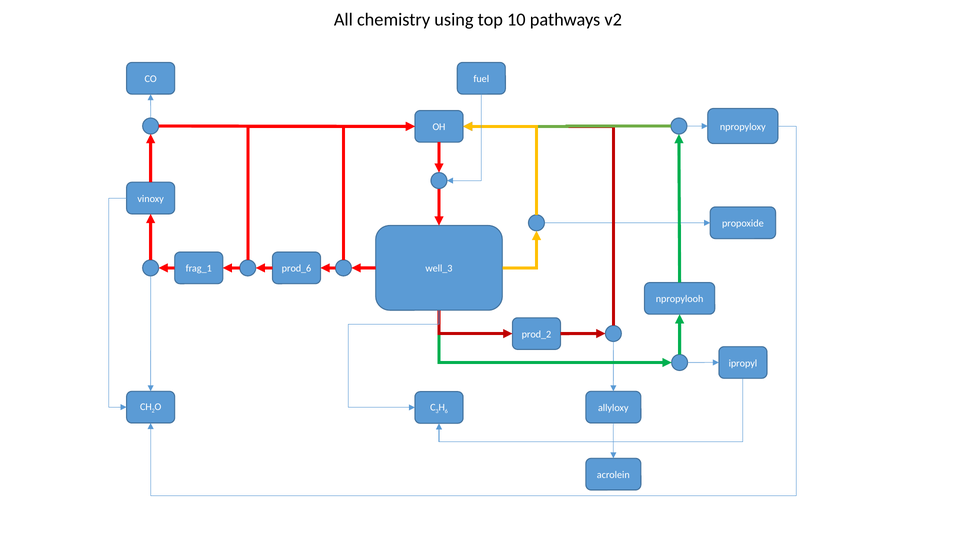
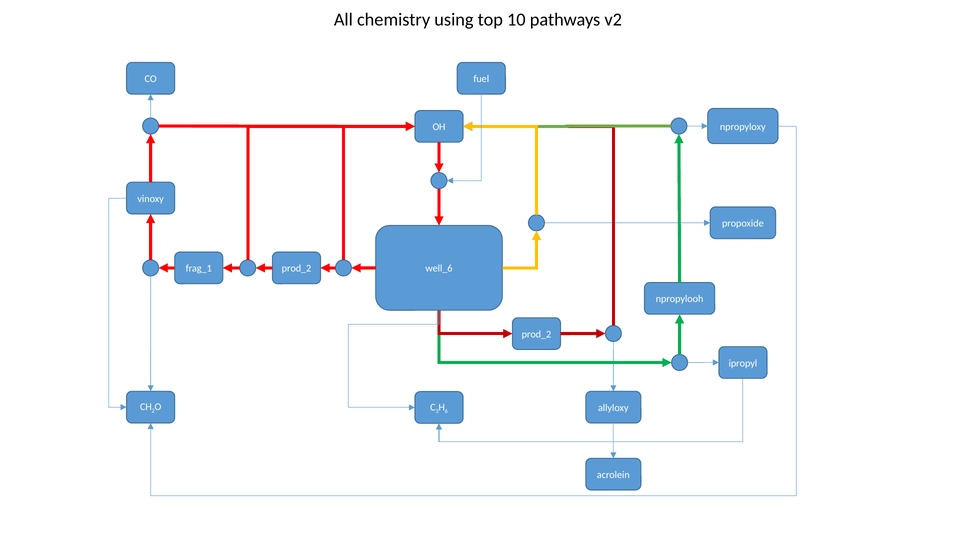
well_3: well_3 -> well_6 (439, 269)
prod_6: prod_6 -> prod_2 (296, 269)
